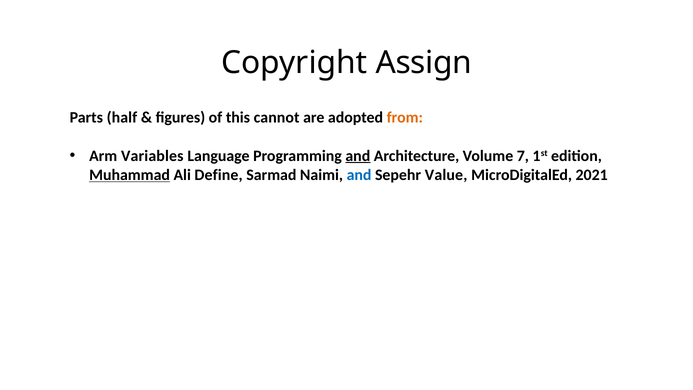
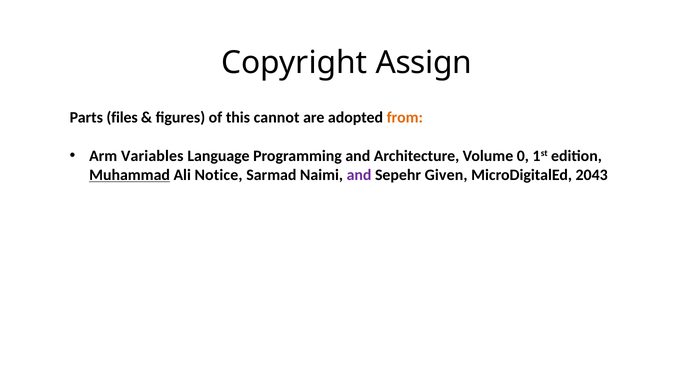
half: half -> files (122, 118)
and underline: present -> none (358, 156)
7: 7 -> 0 (523, 156)
Define: Define -> Notice (219, 175)
and colour: blue -> purple (359, 175)
Value: Value -> Given (446, 175)
2021: 2021 -> 2043 (592, 175)
